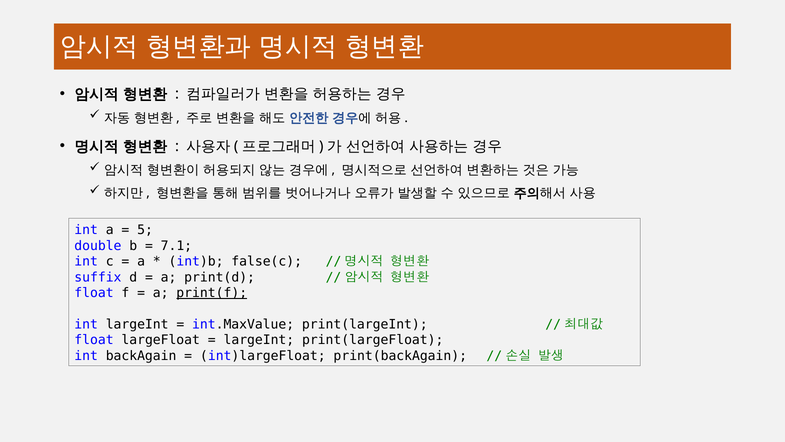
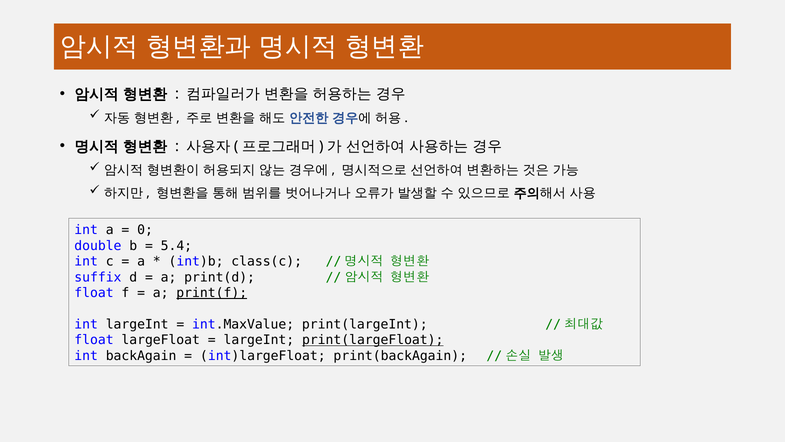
5: 5 -> 0 (145, 230)
7.1: 7.1 -> 5.4 (176, 246)
false(c: false(c -> class(c (267, 261)
print(largeFloat underline: none -> present (373, 340)
